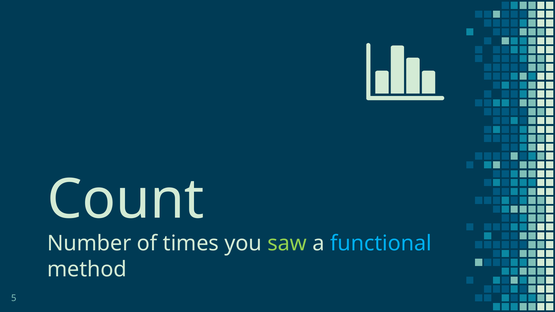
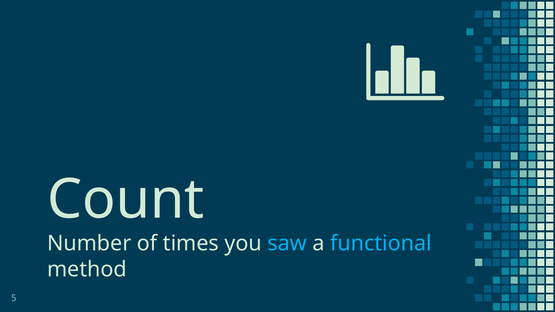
saw colour: light green -> light blue (287, 244)
